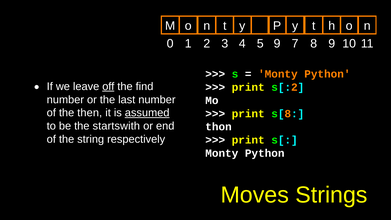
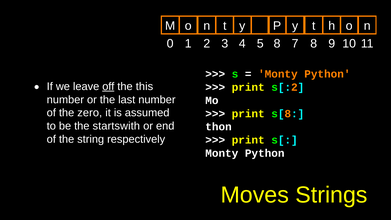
5 9: 9 -> 8 (277, 44)
find: find -> this (144, 86)
then: then -> zero (90, 113)
assumed underline: present -> none (147, 113)
